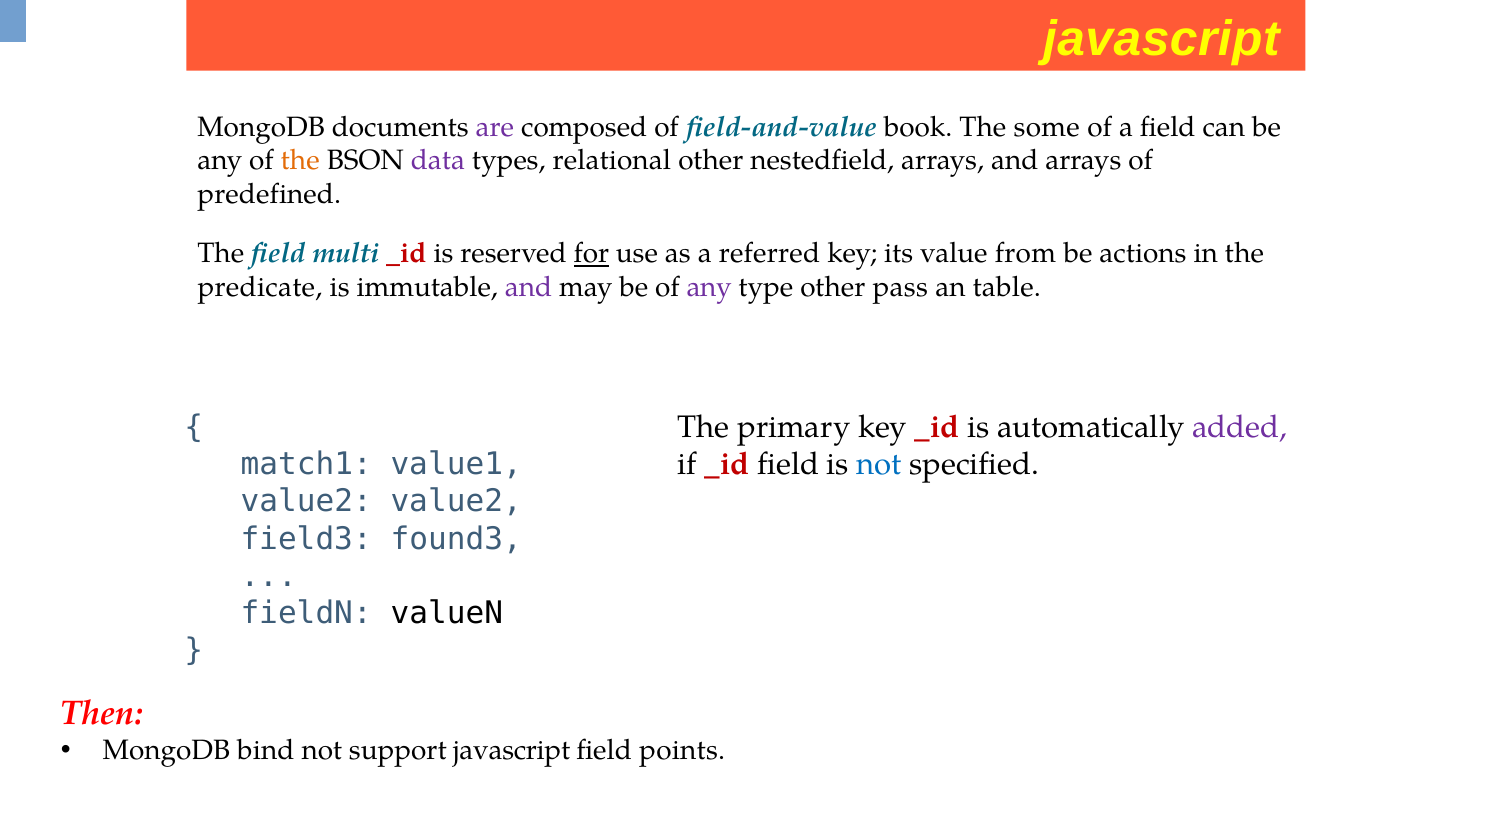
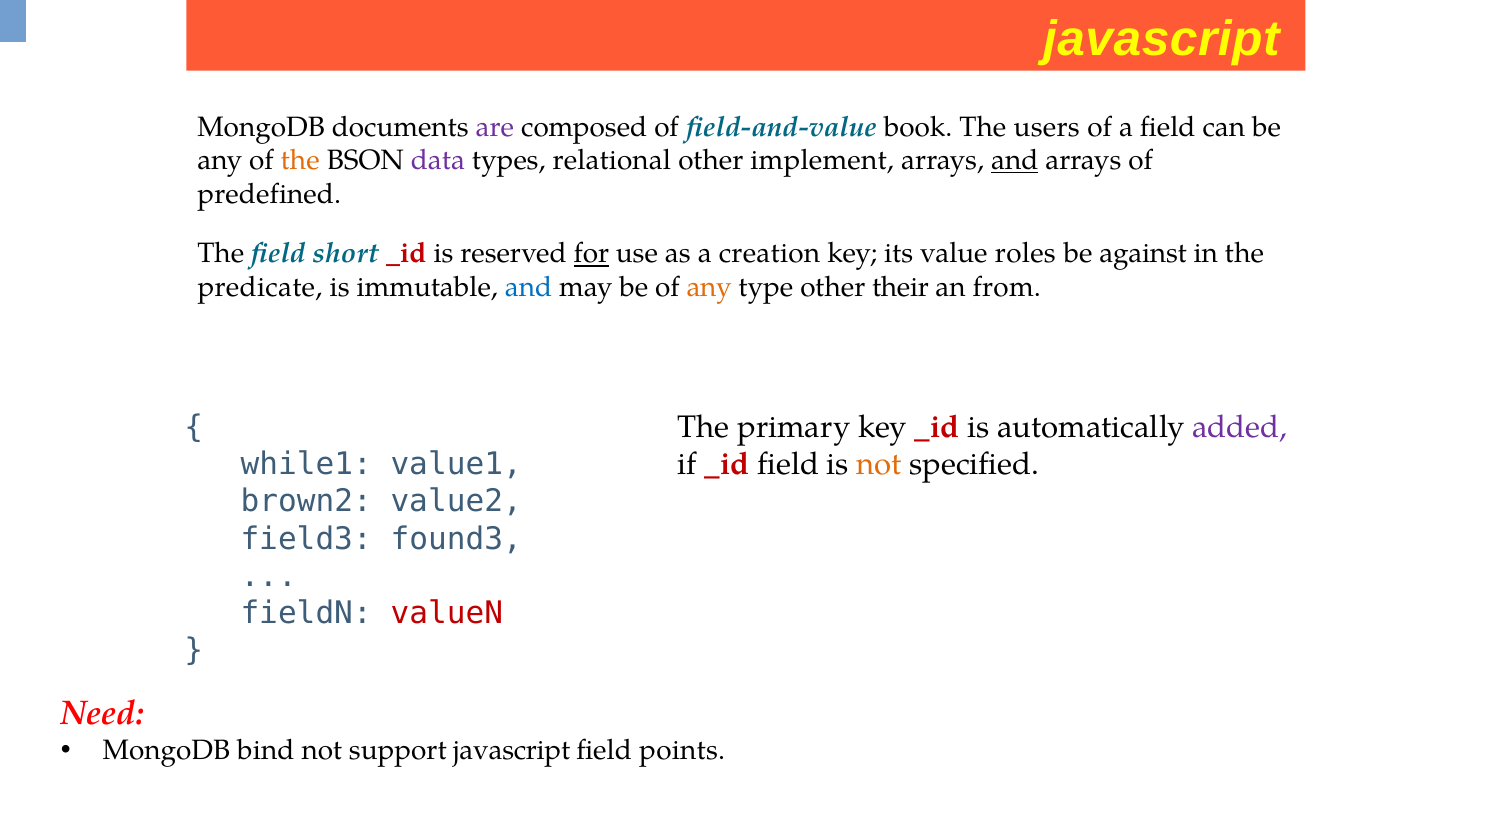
some: some -> users (1047, 127)
nestedfield: nestedfield -> implement (822, 160)
and underline: none -> present (1015, 160)
multi: multi -> short (346, 254)
referred: referred -> creation (769, 254)
from: from -> roles (1025, 254)
actions: actions -> against (1143, 254)
and colour: purple -> blue (529, 287)
any colour: purple -> orange (709, 287)
pass: pass -> their (900, 287)
table: table -> from (1007, 287)
match1: match1 -> while1 (306, 464)
not colour: blue -> orange (879, 464)
value2: value2 -> brown2 (306, 502)
valueN colour: black -> red (447, 614)
Then: Then -> Need (102, 714)
